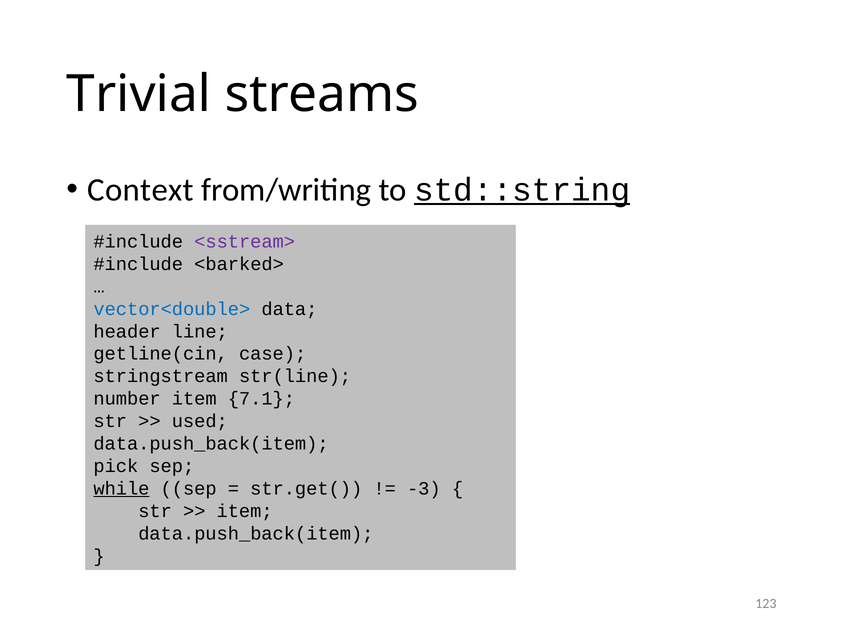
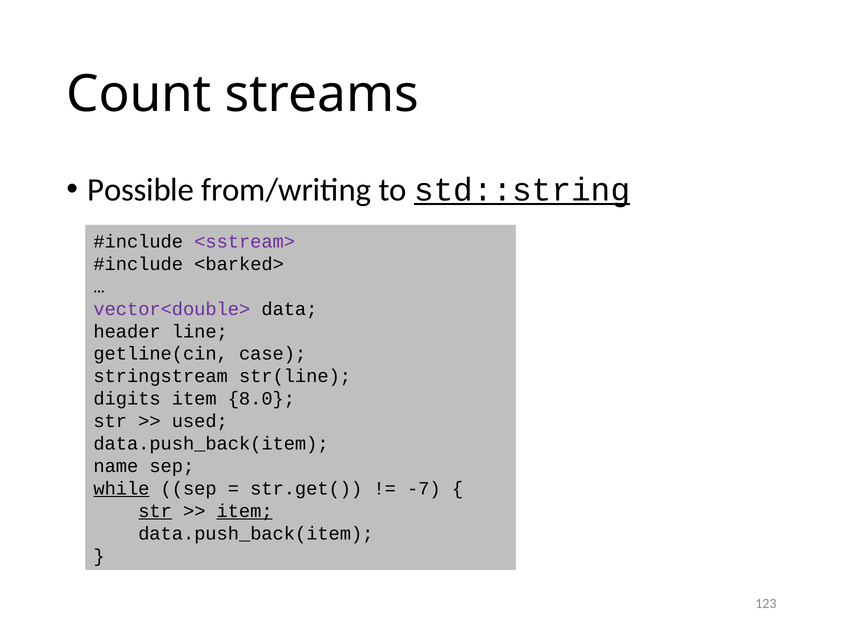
Trivial: Trivial -> Count (139, 94)
Context: Context -> Possible (141, 190)
vector<double> colour: blue -> purple (172, 309)
number: number -> digits (127, 399)
7.1: 7.1 -> 8.0 (261, 399)
pick: pick -> name (116, 466)
-3: -3 -> -7 (424, 489)
str underline: none -> present (155, 511)
item underline: none -> present (245, 511)
